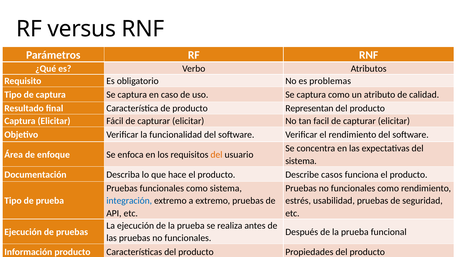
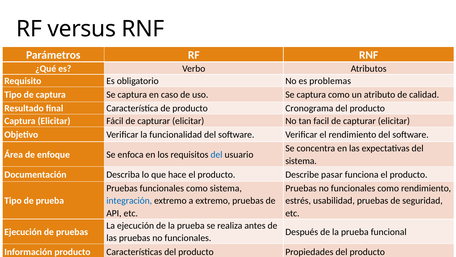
Representan: Representan -> Cronograma (309, 108)
del colour: orange -> blue (217, 154)
casos: casos -> pasar (332, 174)
